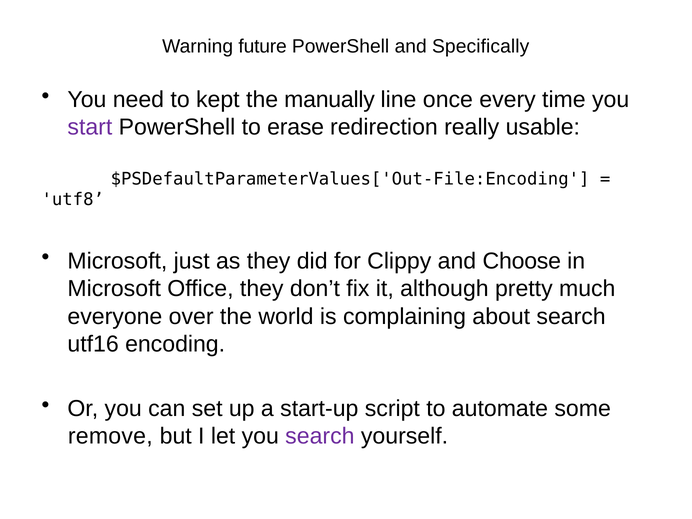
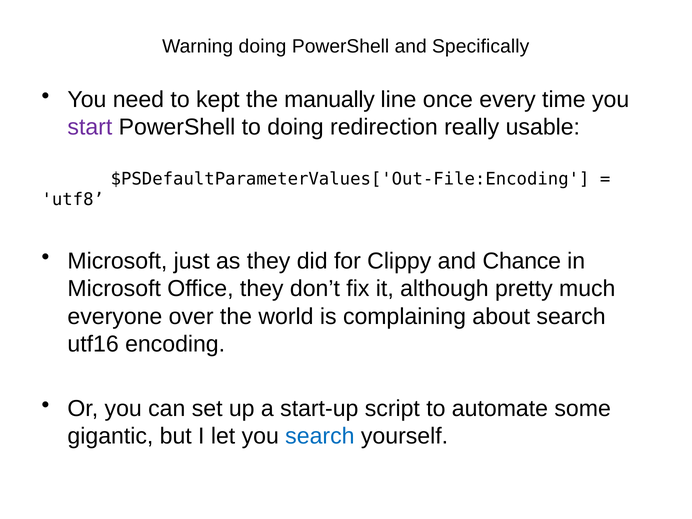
Warning future: future -> doing (262, 46)
to erase: erase -> doing (296, 127)
Choose: Choose -> Chance (522, 261)
remove: remove -> gigantic (110, 436)
search colour: purple -> blue (320, 436)
